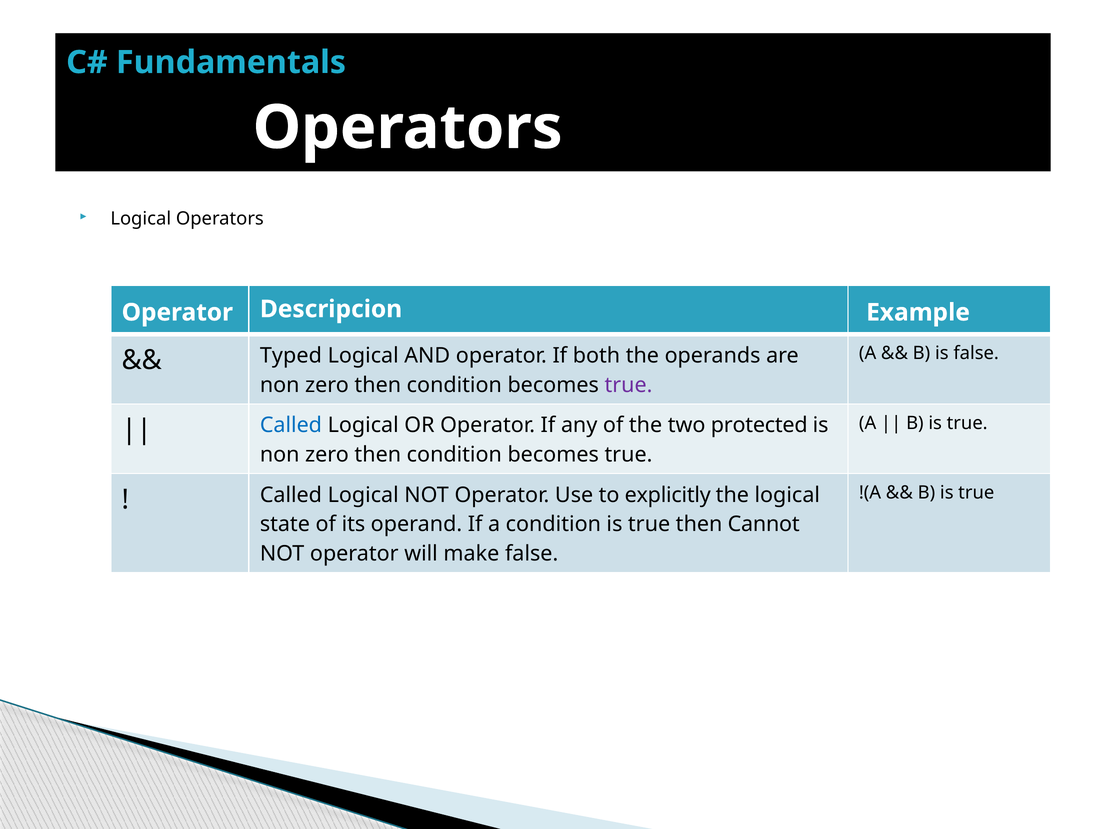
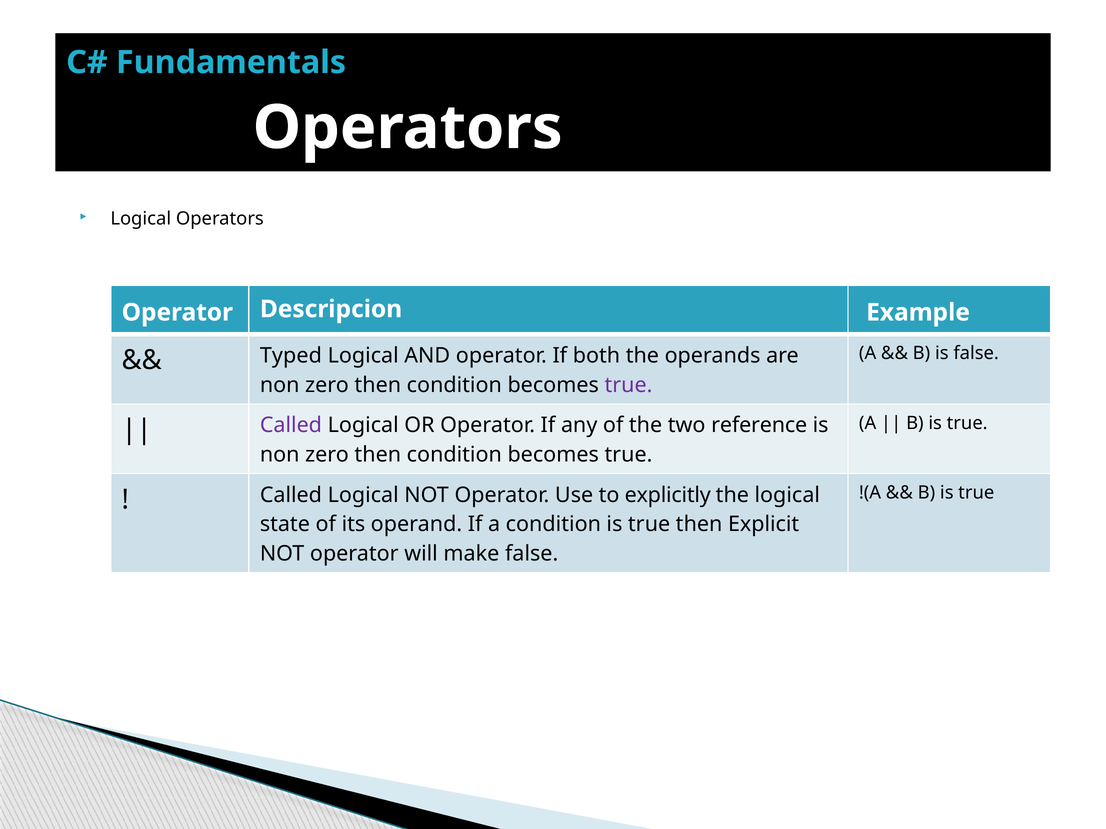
Called colour: blue -> purple (291, 426)
protected: protected -> reference (759, 426)
Cannot: Cannot -> Explicit (764, 525)
